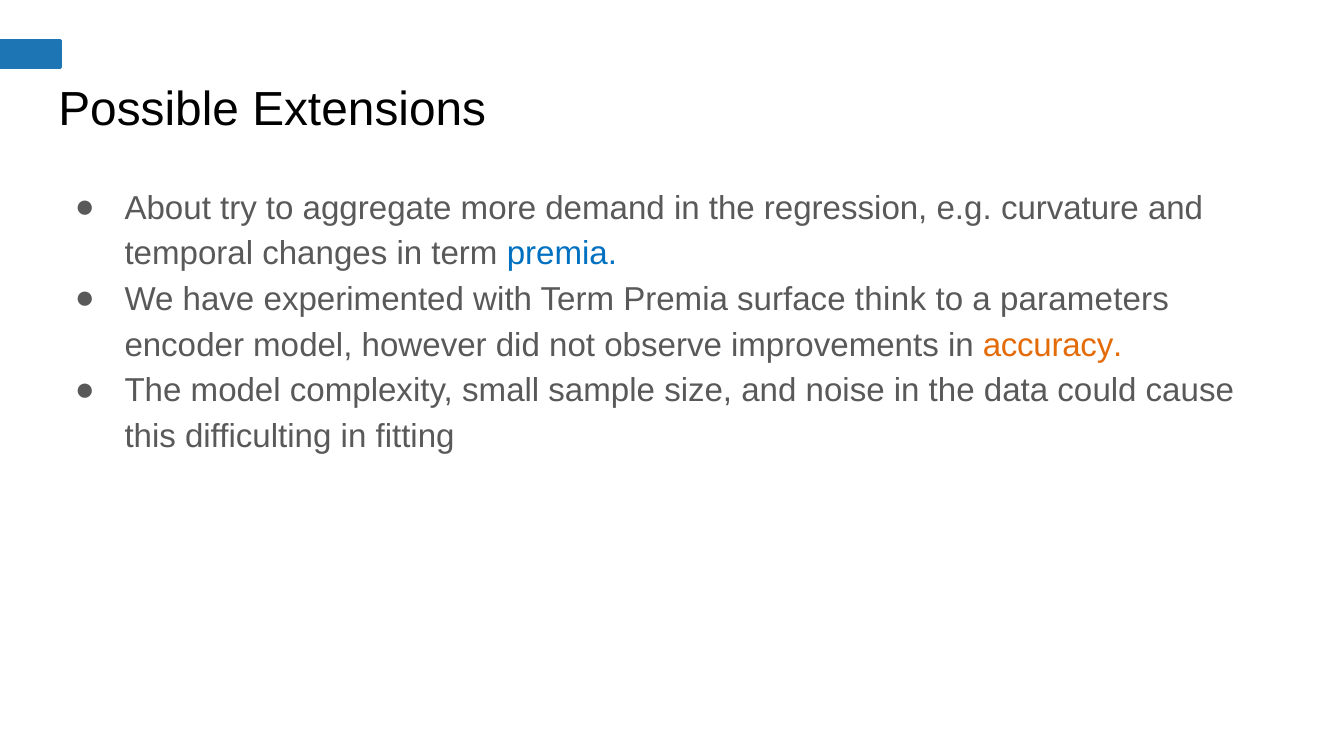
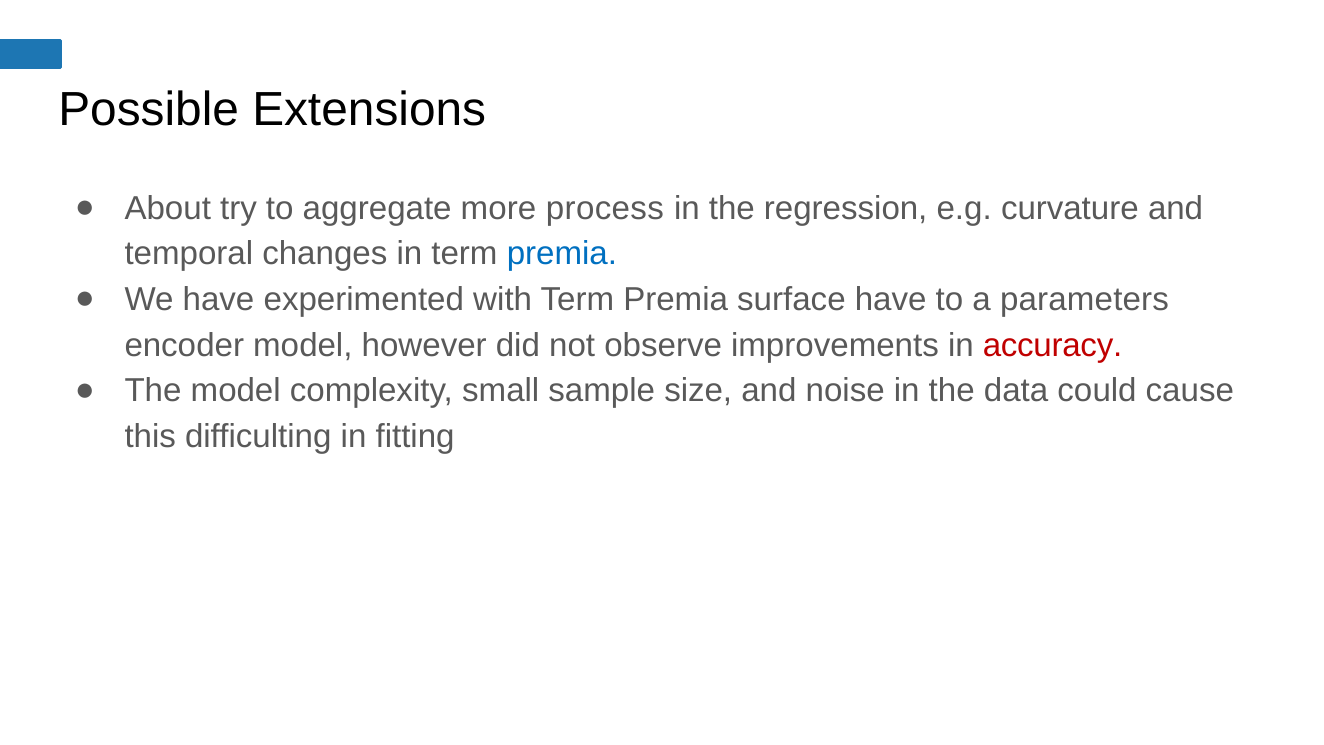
demand: demand -> process (605, 208)
surface think: think -> have (891, 300)
accuracy colour: orange -> red (1053, 345)
